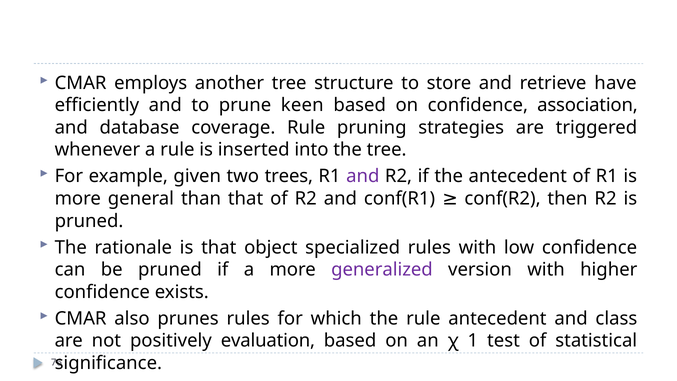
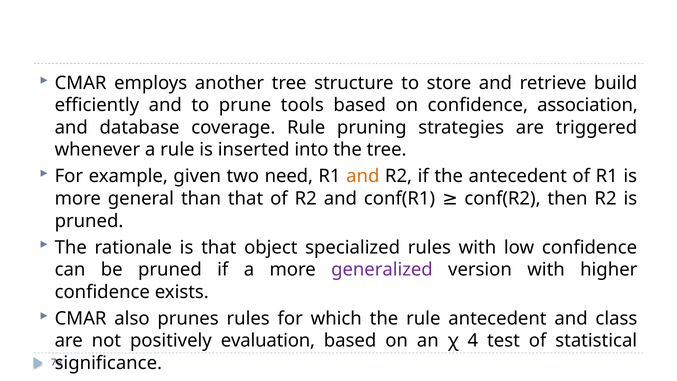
have: have -> build (616, 83)
keen: keen -> tools (302, 105)
trees: trees -> need (289, 176)
and colour: purple -> orange (363, 176)
1: 1 -> 4 (473, 341)
